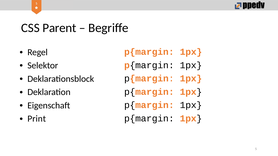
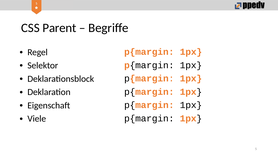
Print: Print -> Viele (37, 119)
